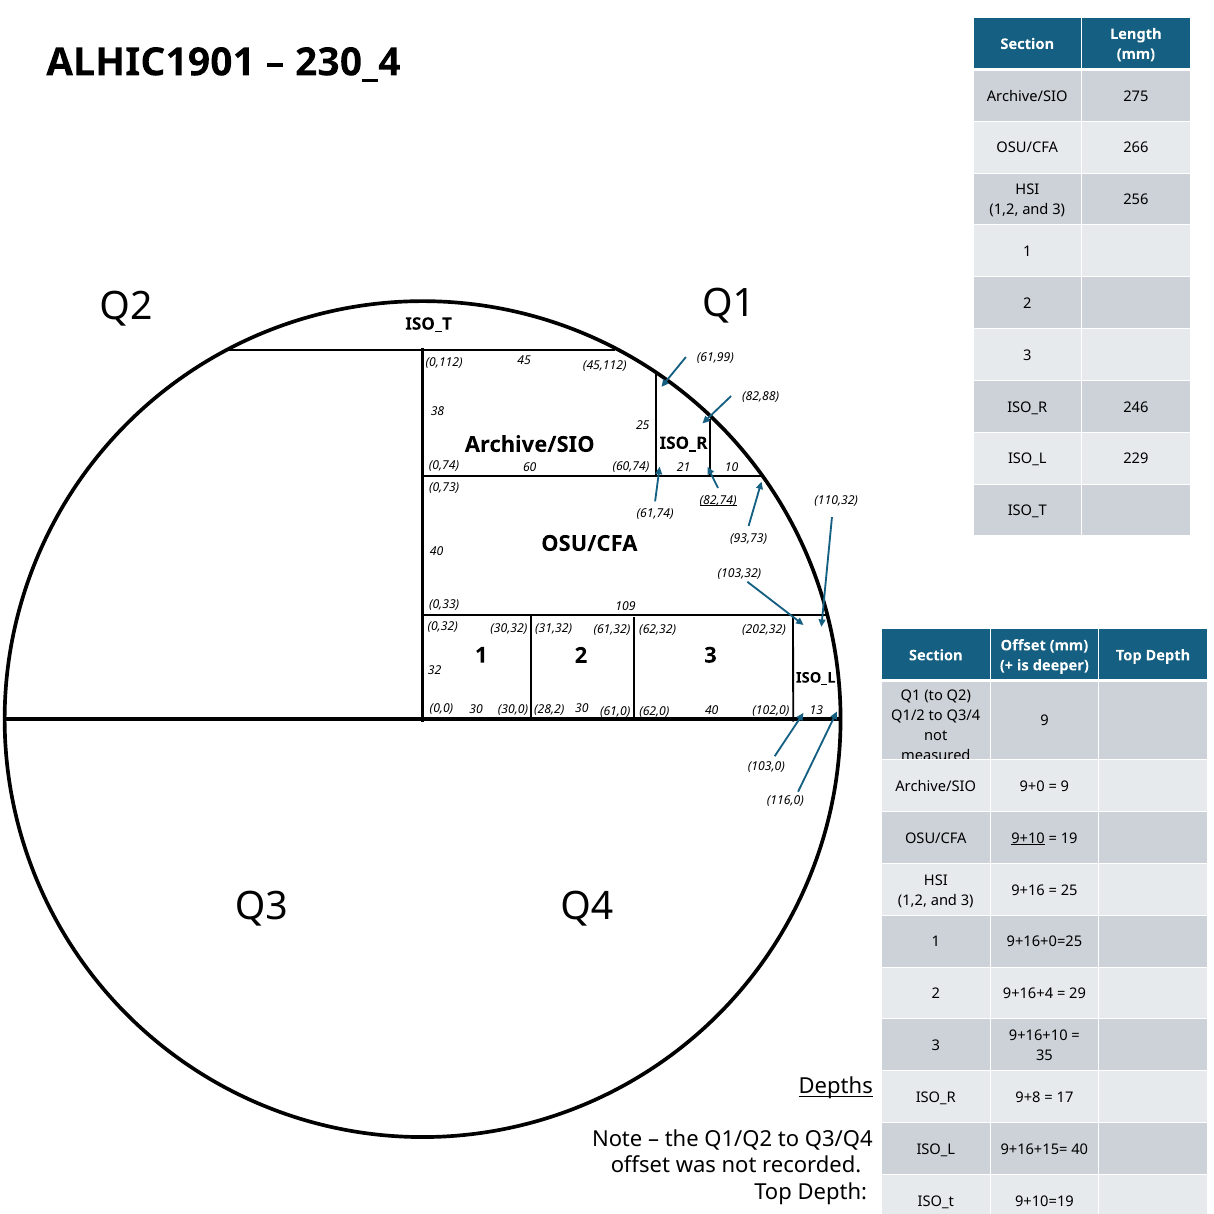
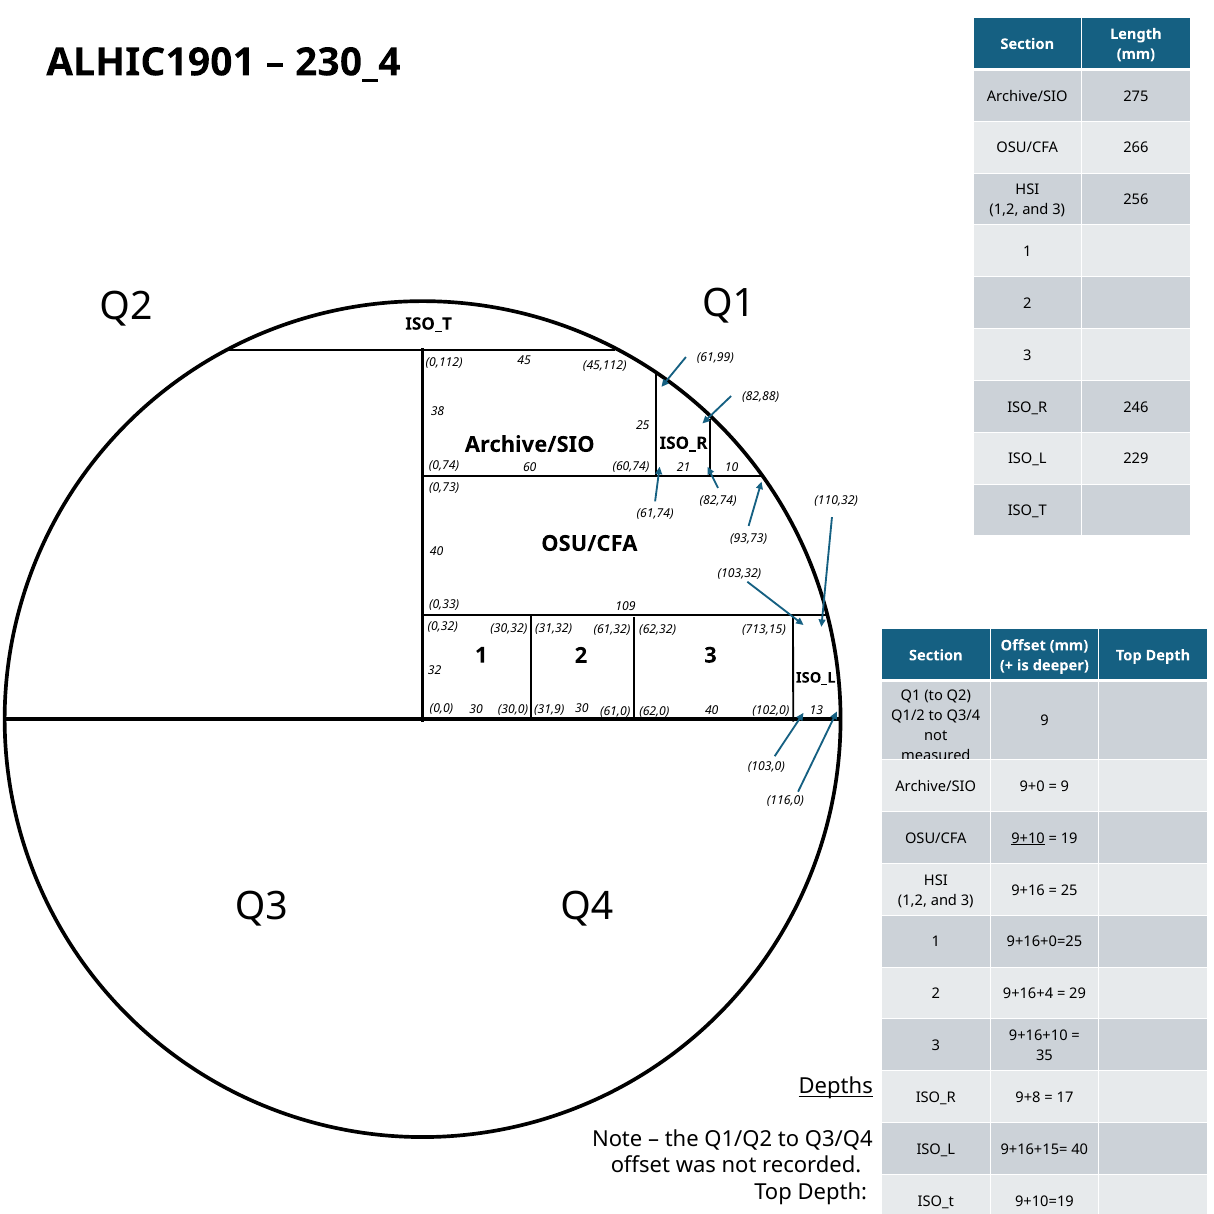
82,74 underline: present -> none (718, 500)
202,32: 202,32 -> 713,15 (764, 629)
28,2: 28,2 -> 31,9 (549, 709)
